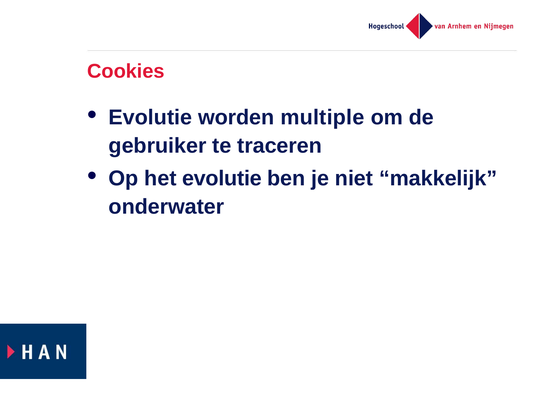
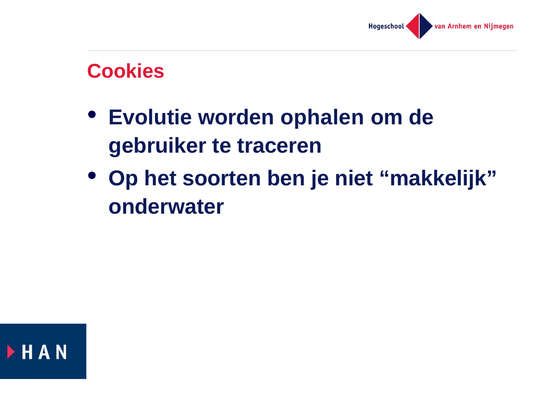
multiple: multiple -> ophalen (322, 118)
het evolutie: evolutie -> soorten (222, 179)
